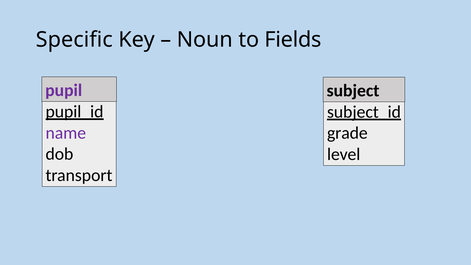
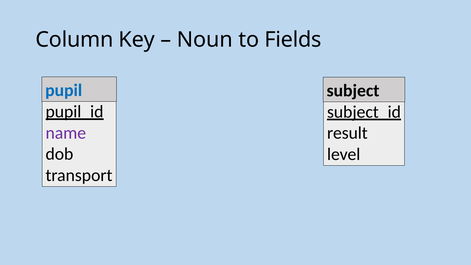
Specific: Specific -> Column (75, 40)
pupil colour: purple -> blue (64, 90)
grade: grade -> result (347, 133)
